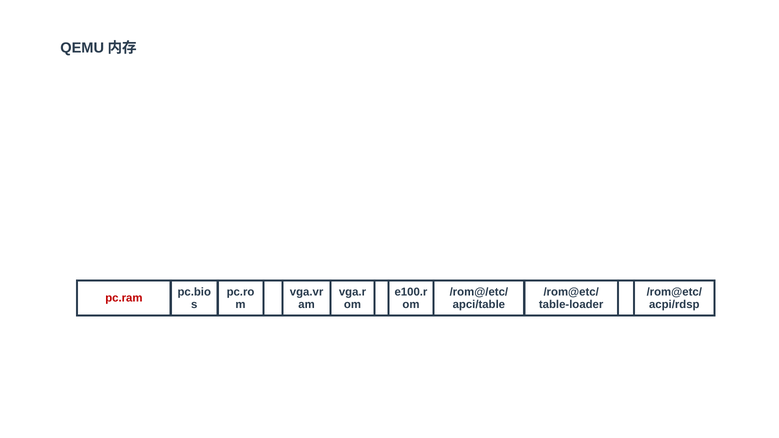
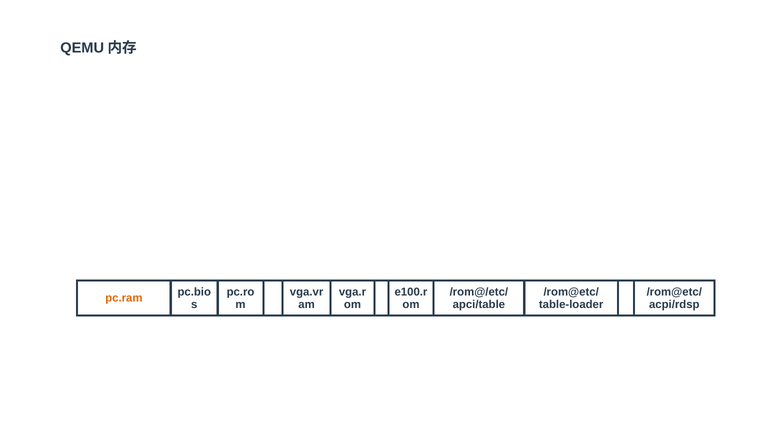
pc.ram colour: red -> orange (124, 298)
